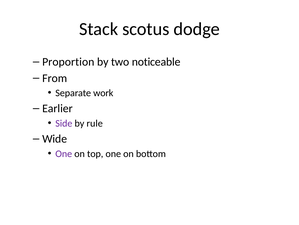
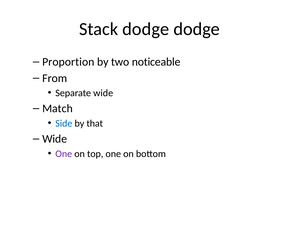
Stack scotus: scotus -> dodge (146, 29)
Separate work: work -> wide (103, 93)
Earlier: Earlier -> Match (57, 108)
Side colour: purple -> blue (64, 123)
rule: rule -> that (95, 123)
